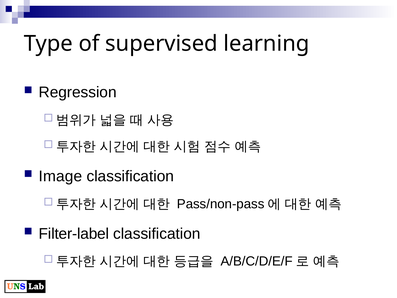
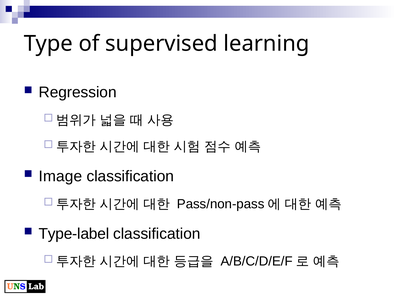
Filter-label: Filter-label -> Type-label (74, 233)
